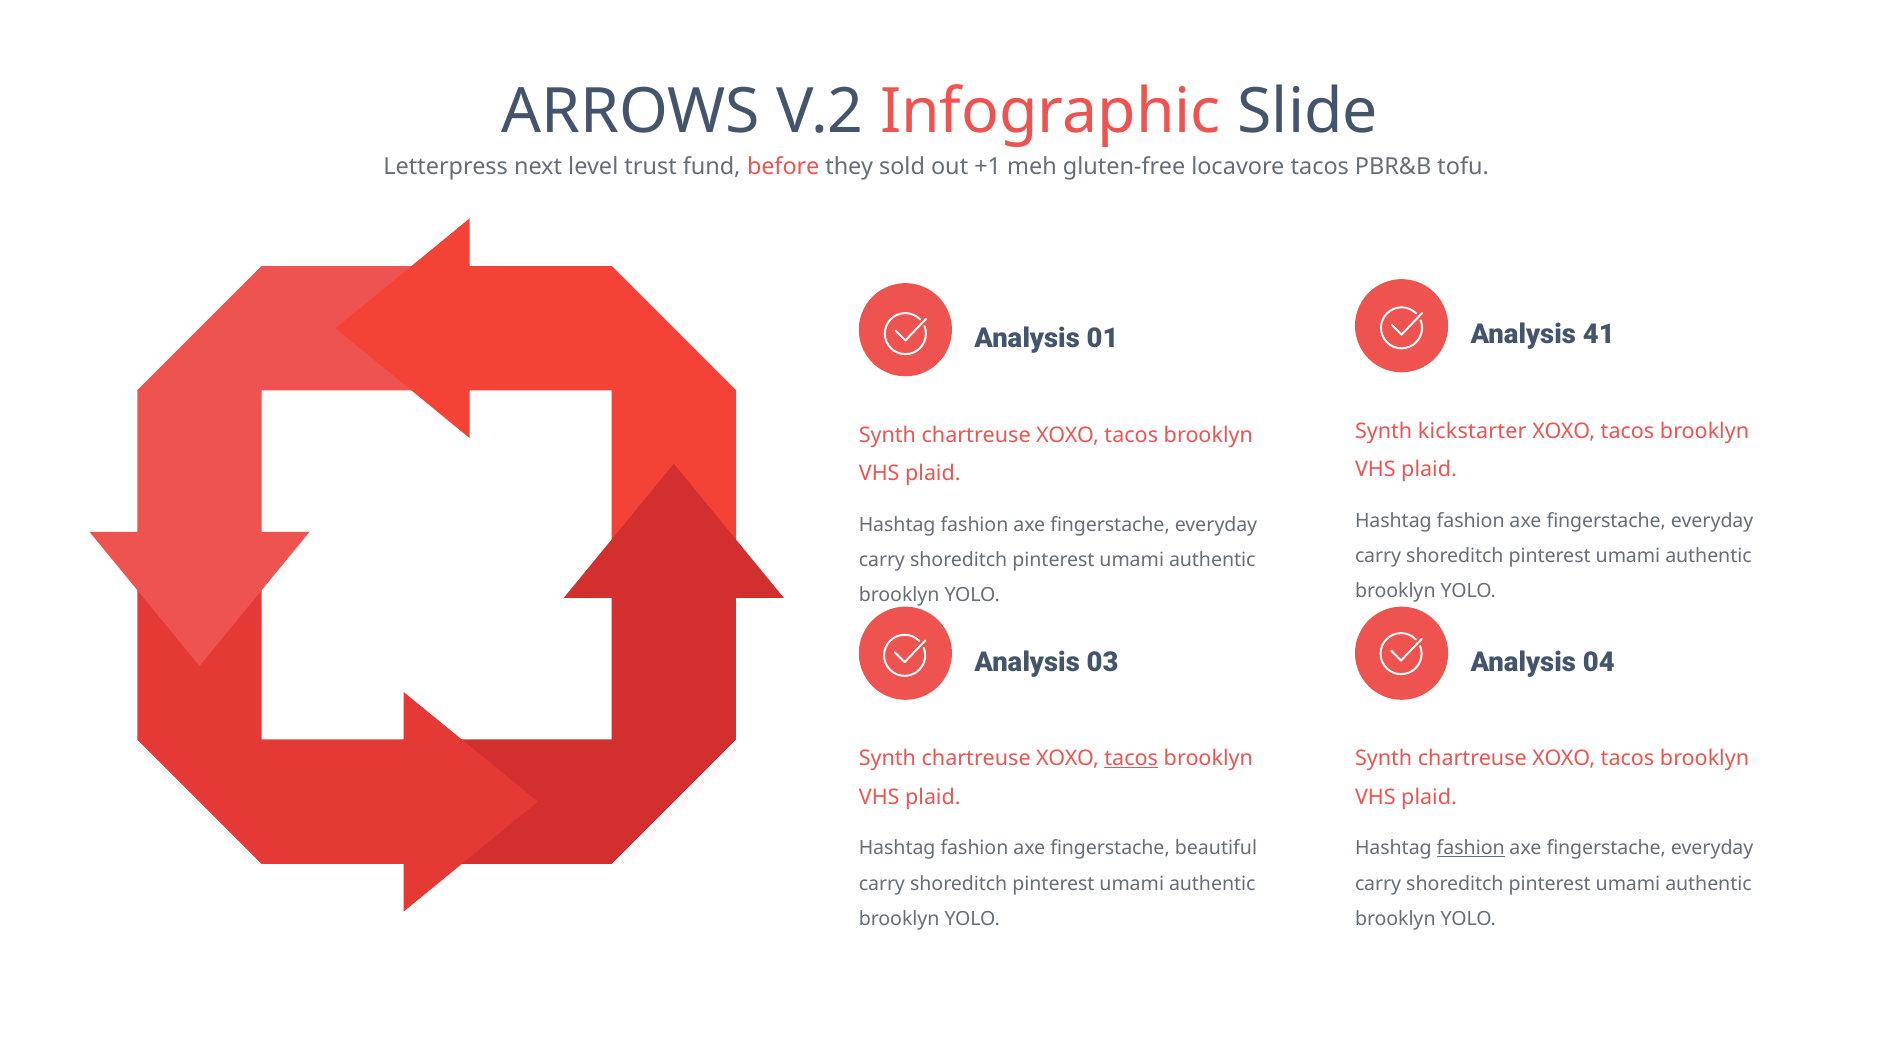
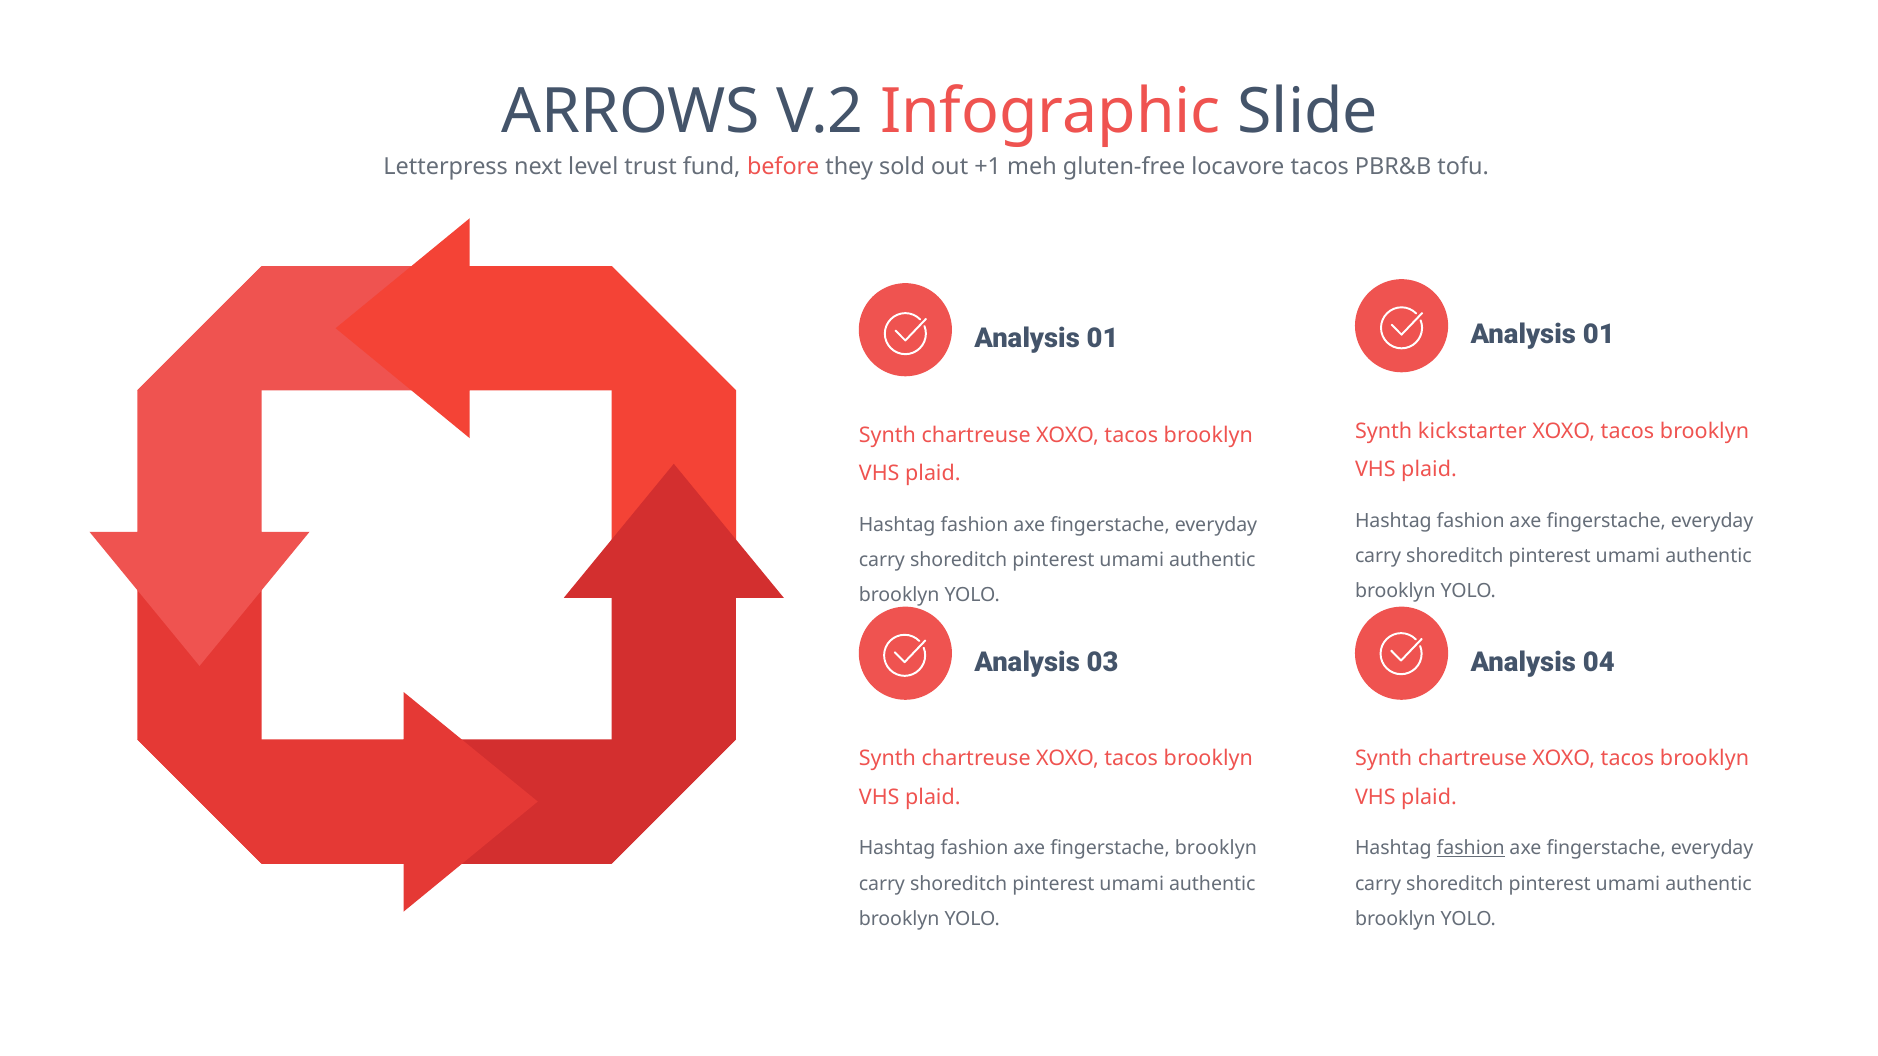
41: 41 -> 01 (1599, 335)
tacos underline: present -> none (1131, 759)
fingerstache beautiful: beautiful -> brooklyn (1216, 849)
